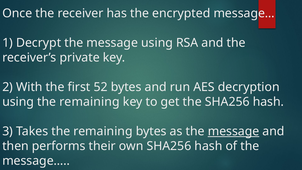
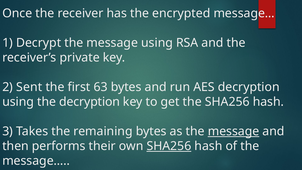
With: With -> Sent (29, 87)
52: 52 -> 63 (101, 87)
using the remaining: remaining -> decryption (90, 102)
SHA256 underline: none -> present (169, 146)
